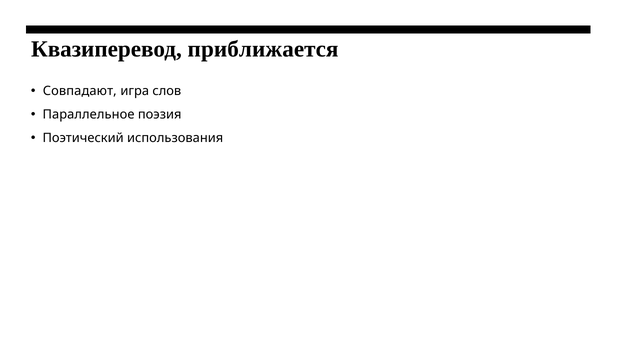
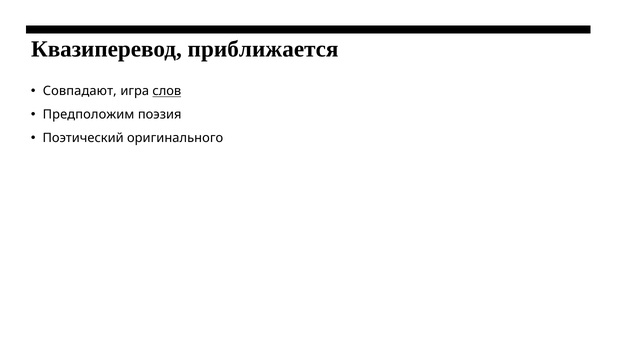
слов underline: none -> present (167, 91)
Параллельное: Параллельное -> Предположим (88, 115)
использования: использования -> оригинального (175, 138)
